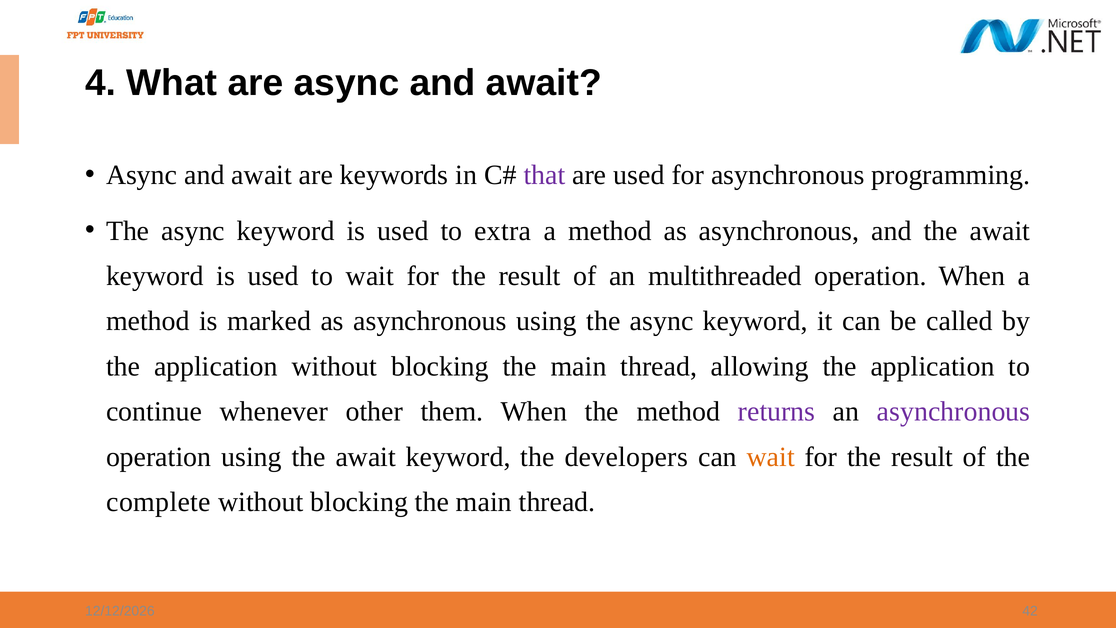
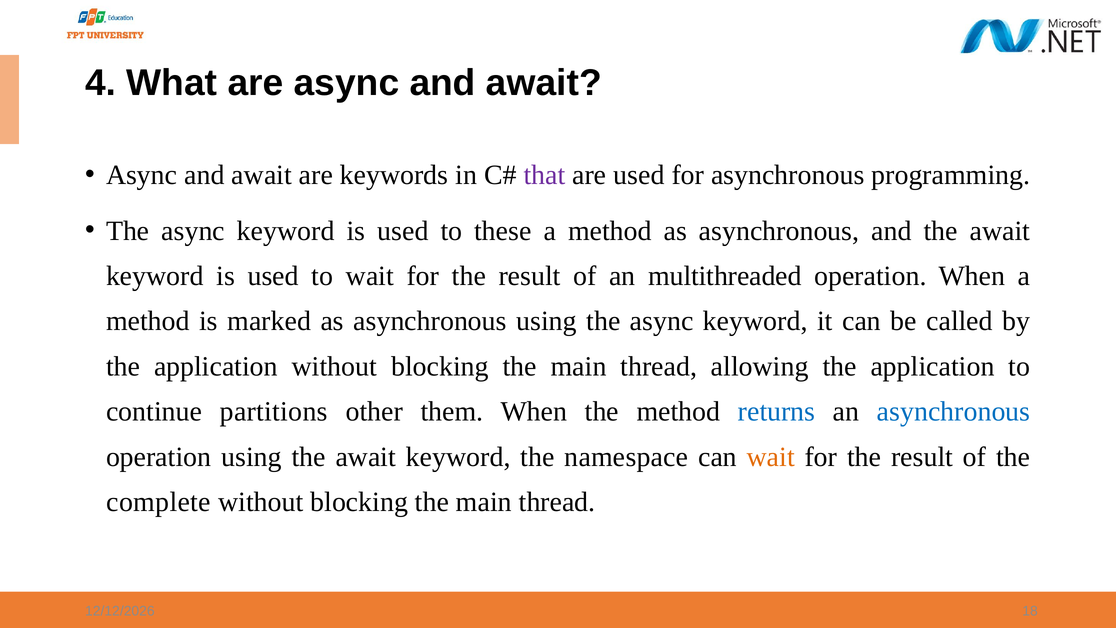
extra: extra -> these (503, 231)
whenever: whenever -> partitions (274, 411)
returns colour: purple -> blue (777, 411)
asynchronous colour: purple -> blue (954, 411)
developers: developers -> namespace (626, 457)
42: 42 -> 18 (1030, 611)
